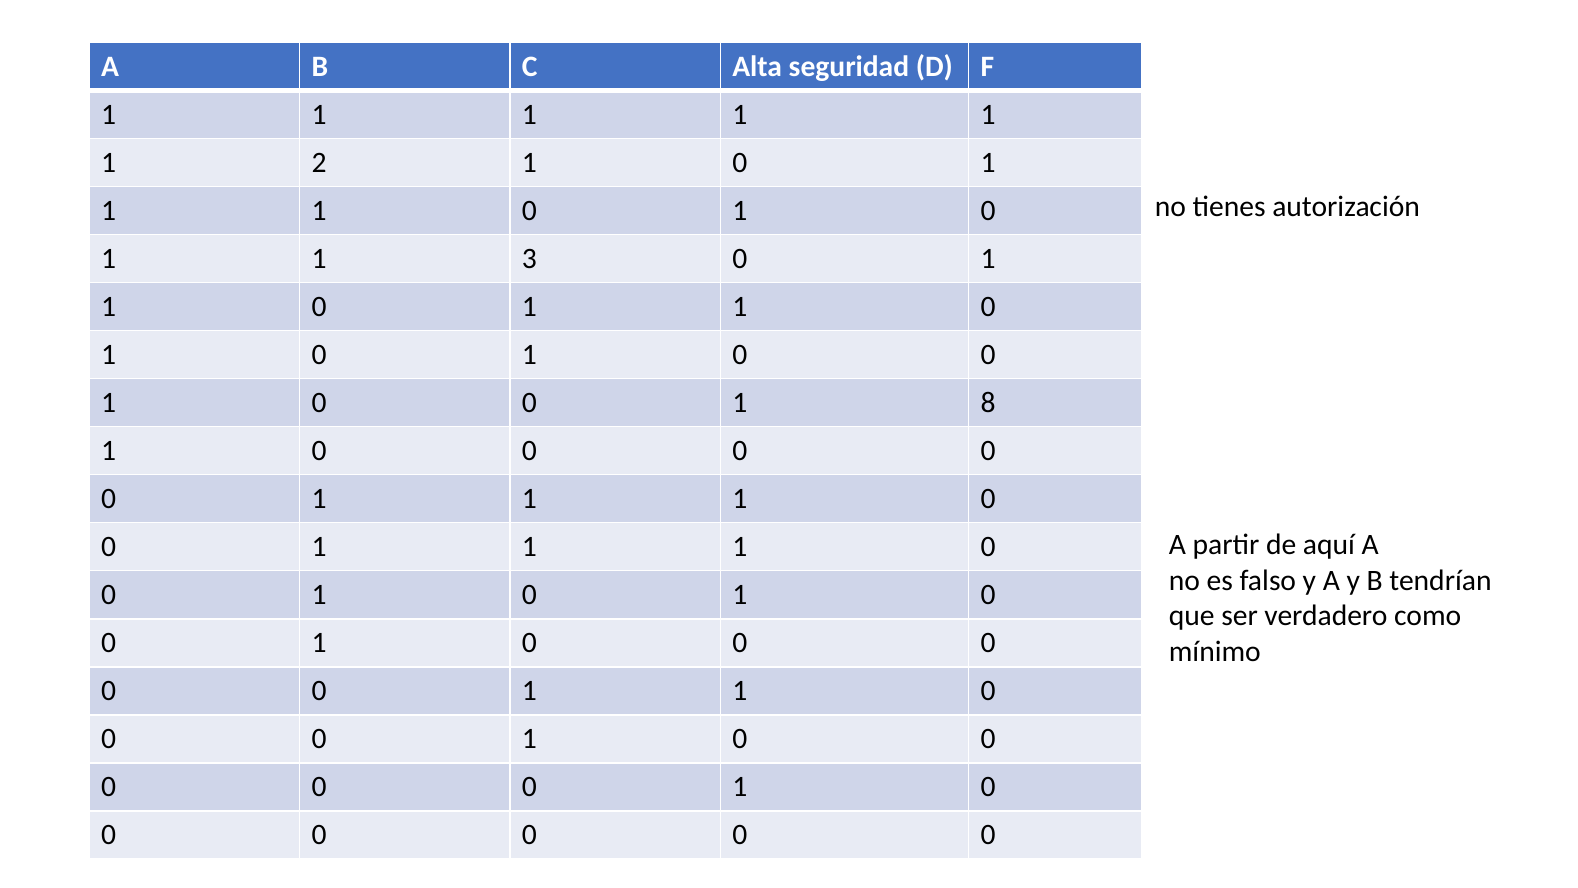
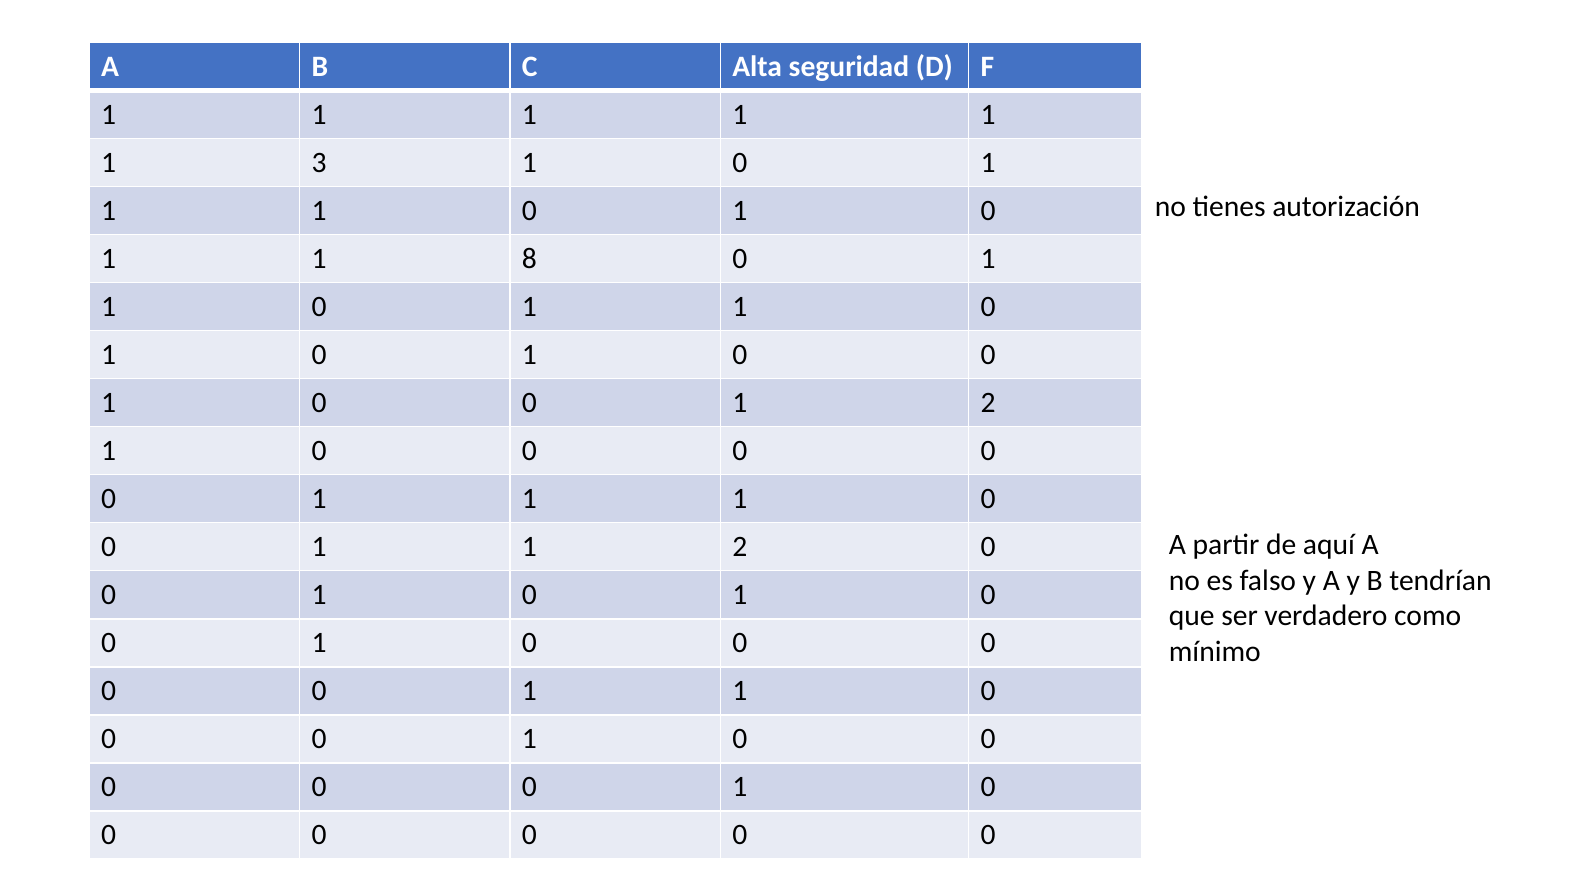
2: 2 -> 3 (319, 163)
3: 3 -> 8 (529, 259)
0 1 8: 8 -> 2 (988, 403)
1: 1 -> 2 (740, 547)
